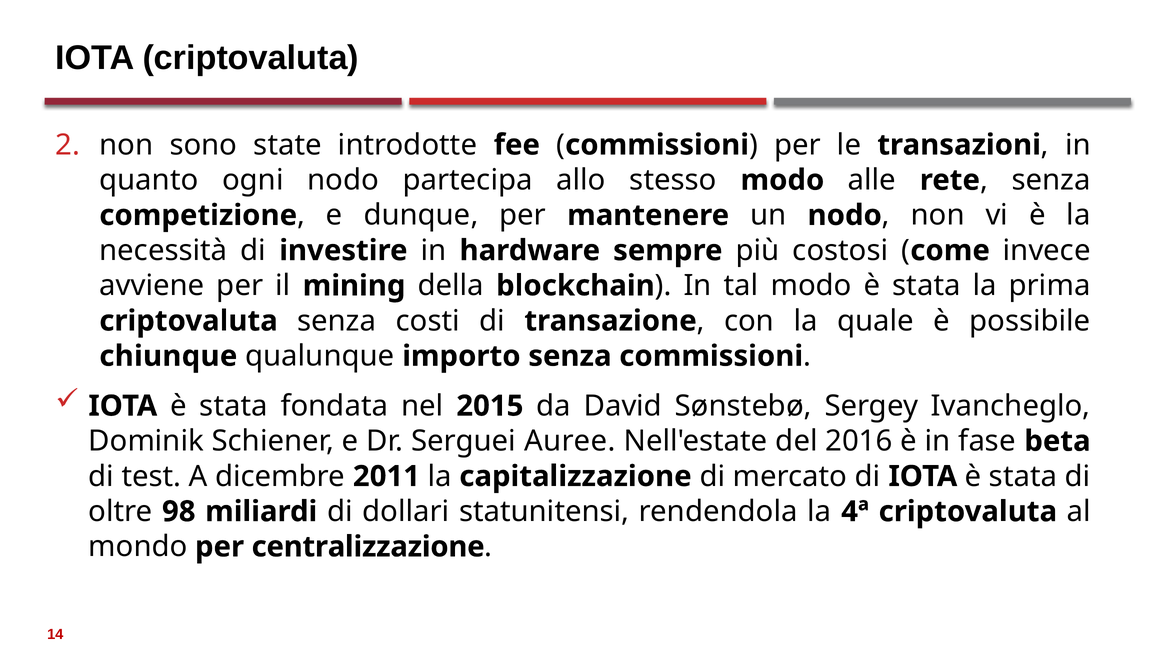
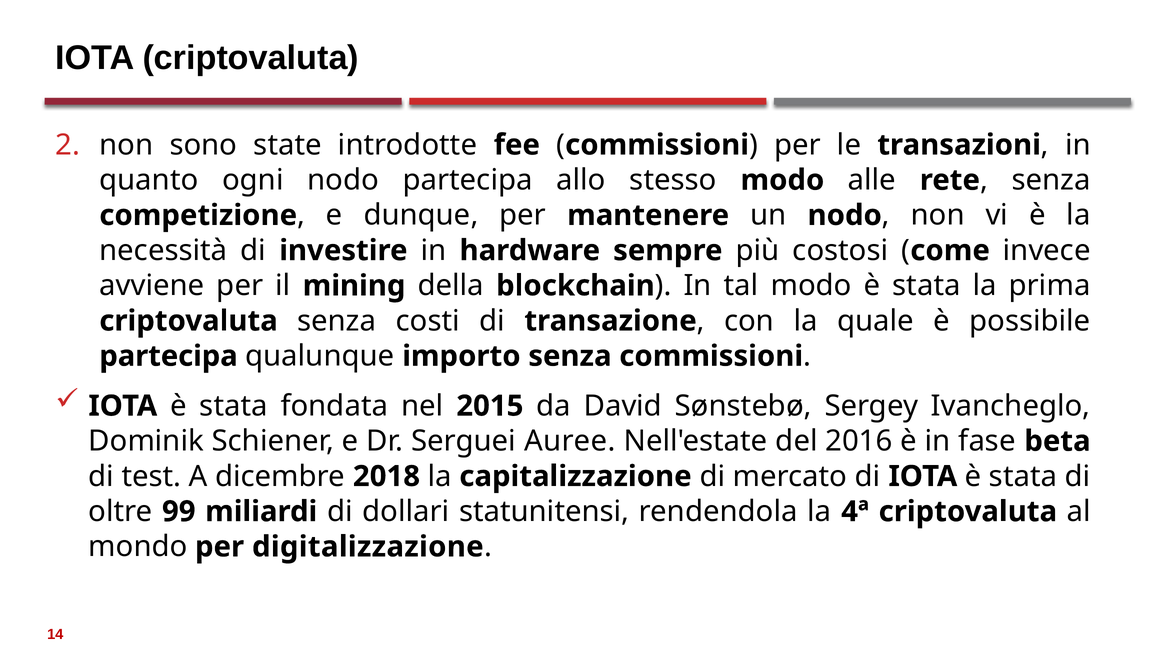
chiunque: chiunque -> partecipa (169, 356)
2011: 2011 -> 2018 (386, 477)
98: 98 -> 99 (179, 512)
centralizzazione: centralizzazione -> digitalizzazione (368, 547)
